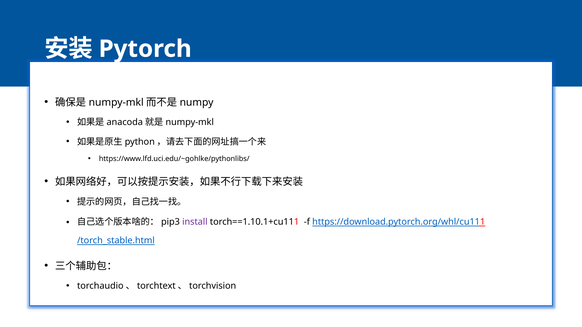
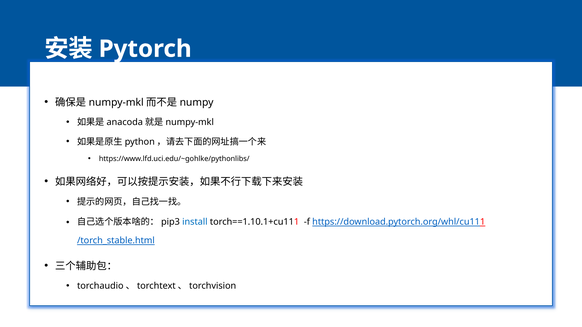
install colour: purple -> blue (195, 222)
